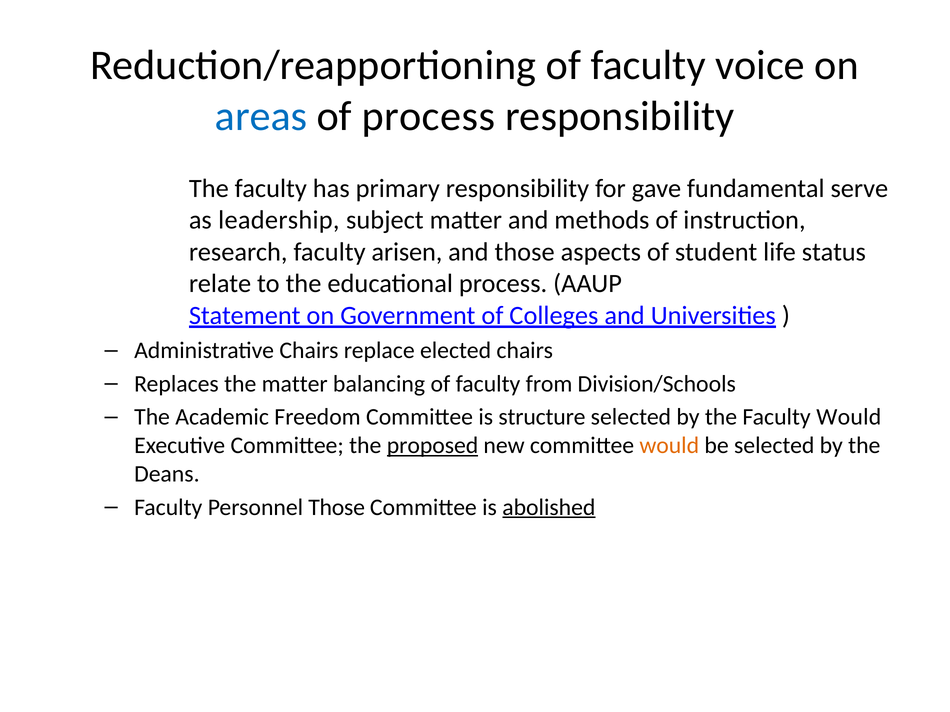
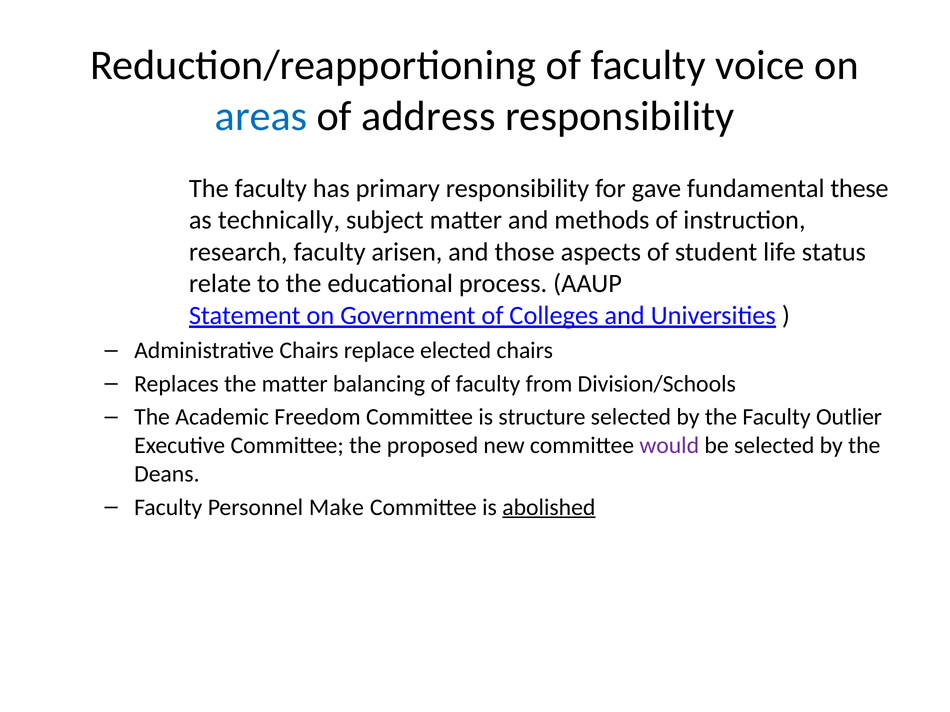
of process: process -> address (428, 116)
serve: serve -> these (859, 189)
leadership: leadership -> technically (279, 220)
Faculty Would: Would -> Outlier (849, 417)
proposed underline: present -> none (433, 446)
would colour: orange -> purple (669, 446)
Personnel Those: Those -> Make (336, 508)
